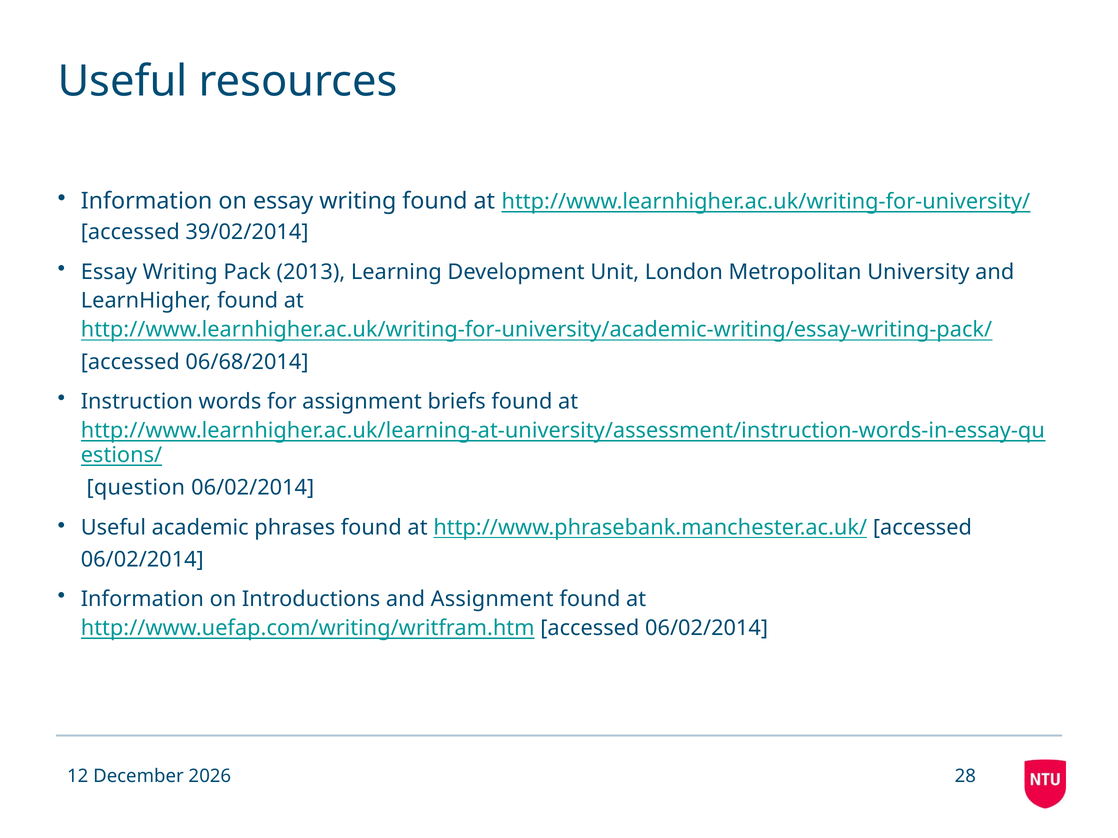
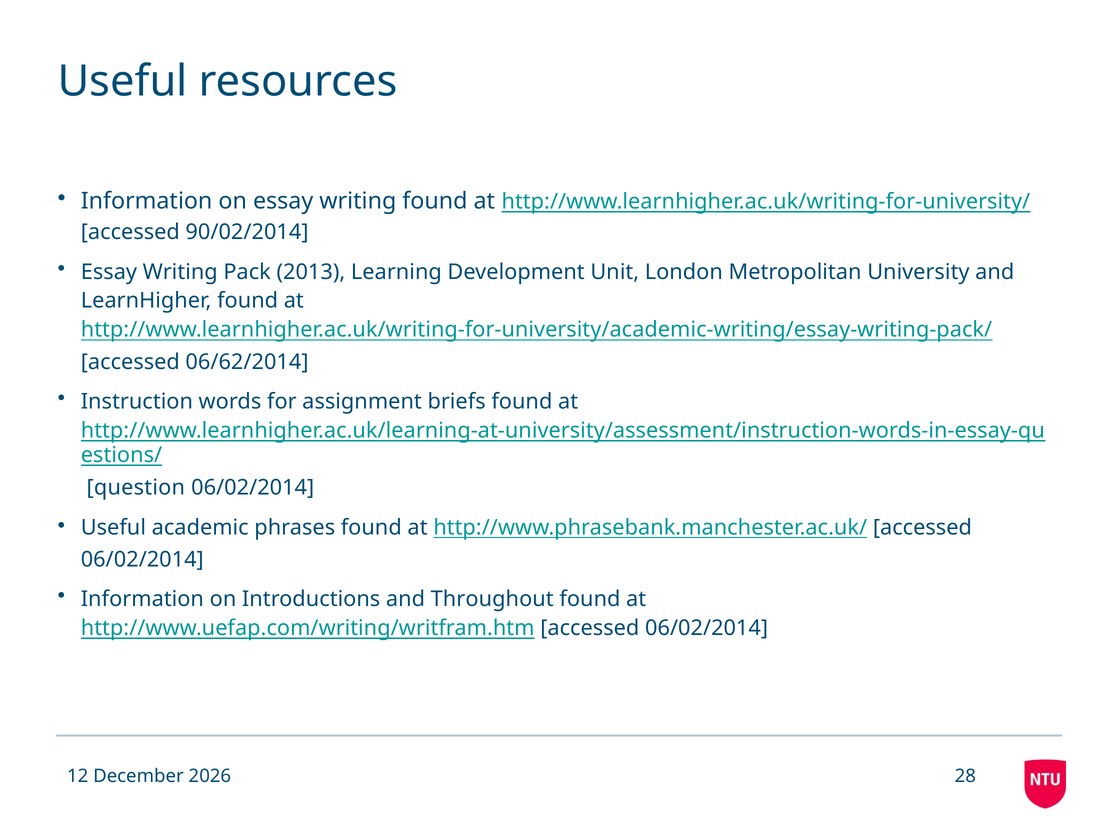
39/02/2014: 39/02/2014 -> 90/02/2014 (247, 232)
06/68/2014: 06/68/2014 -> 06/62/2014 (247, 362)
and Assignment: Assignment -> Throughout (492, 599)
